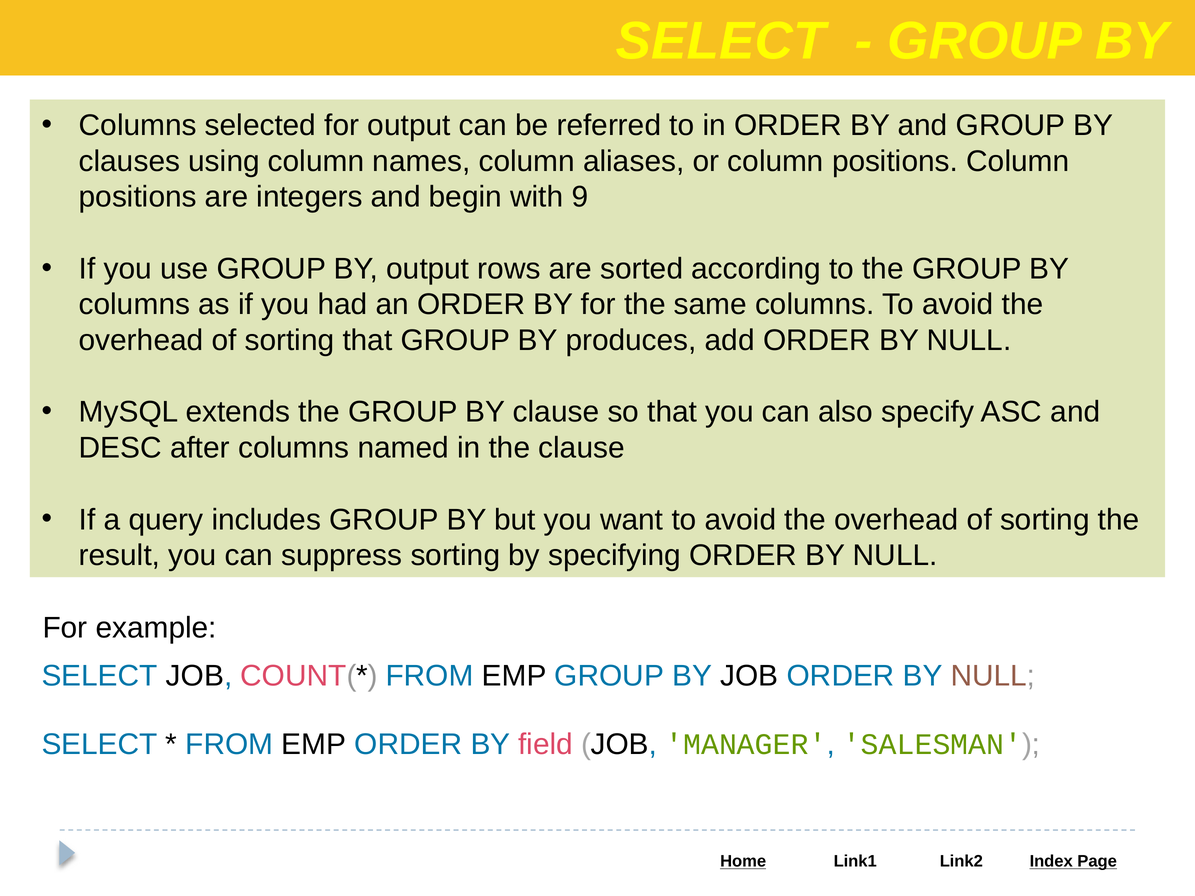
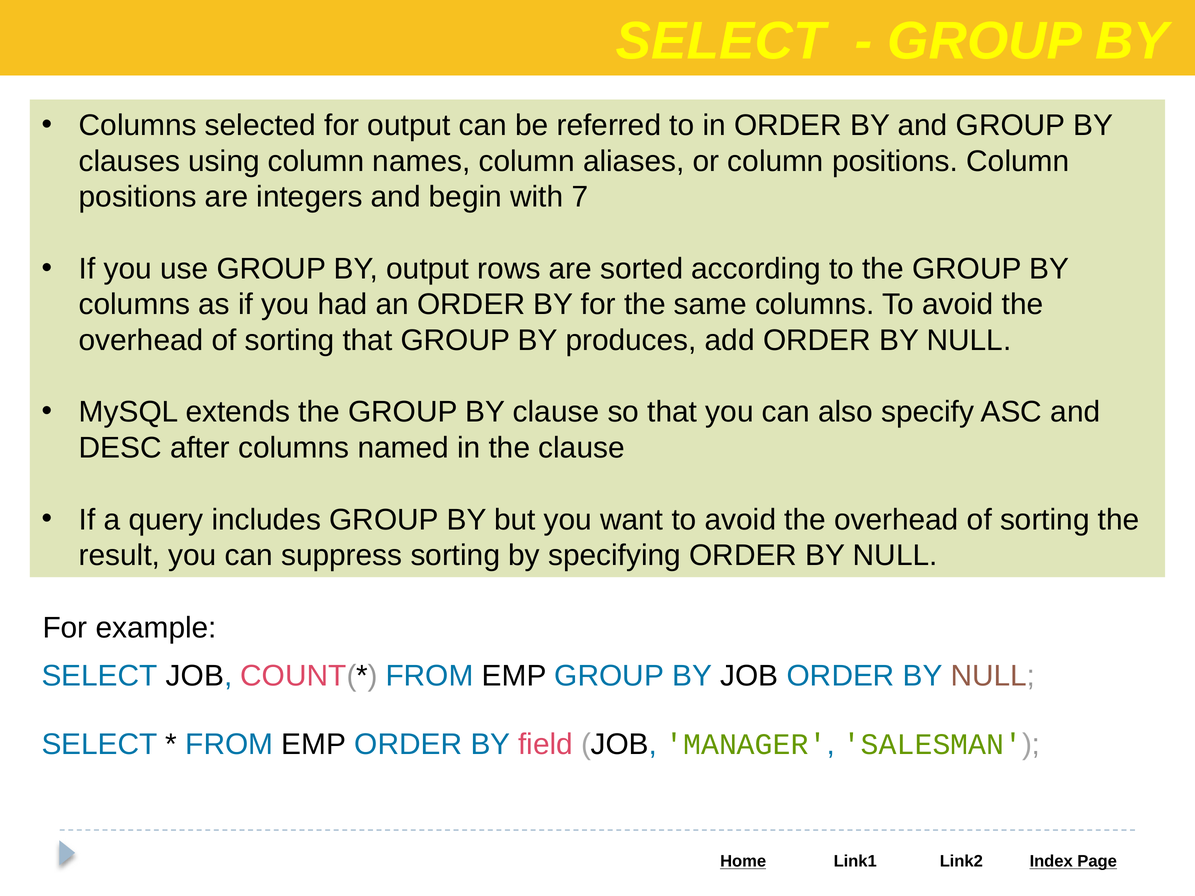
9: 9 -> 7 (580, 197)
